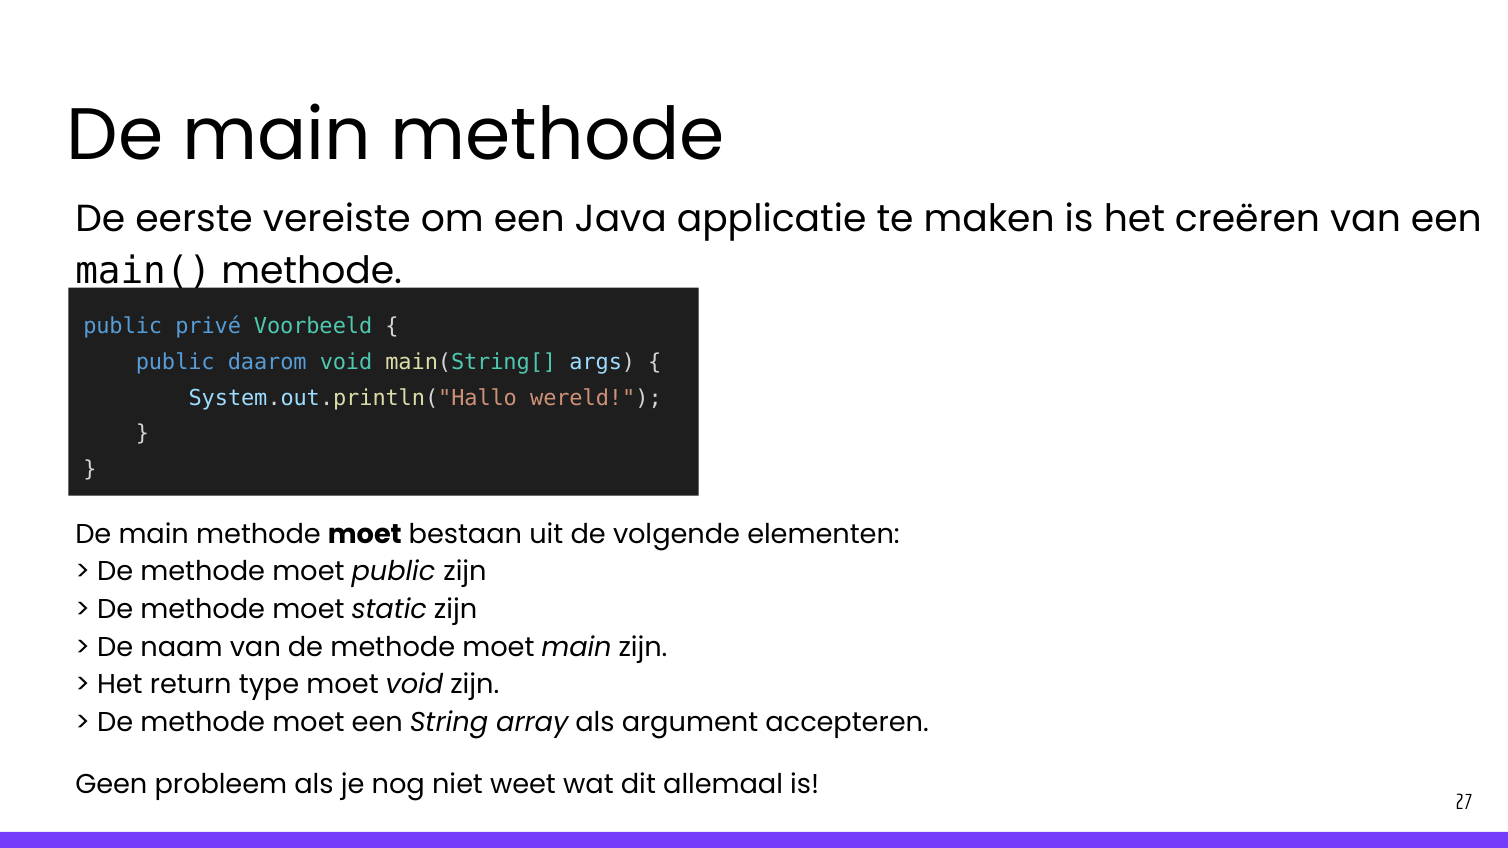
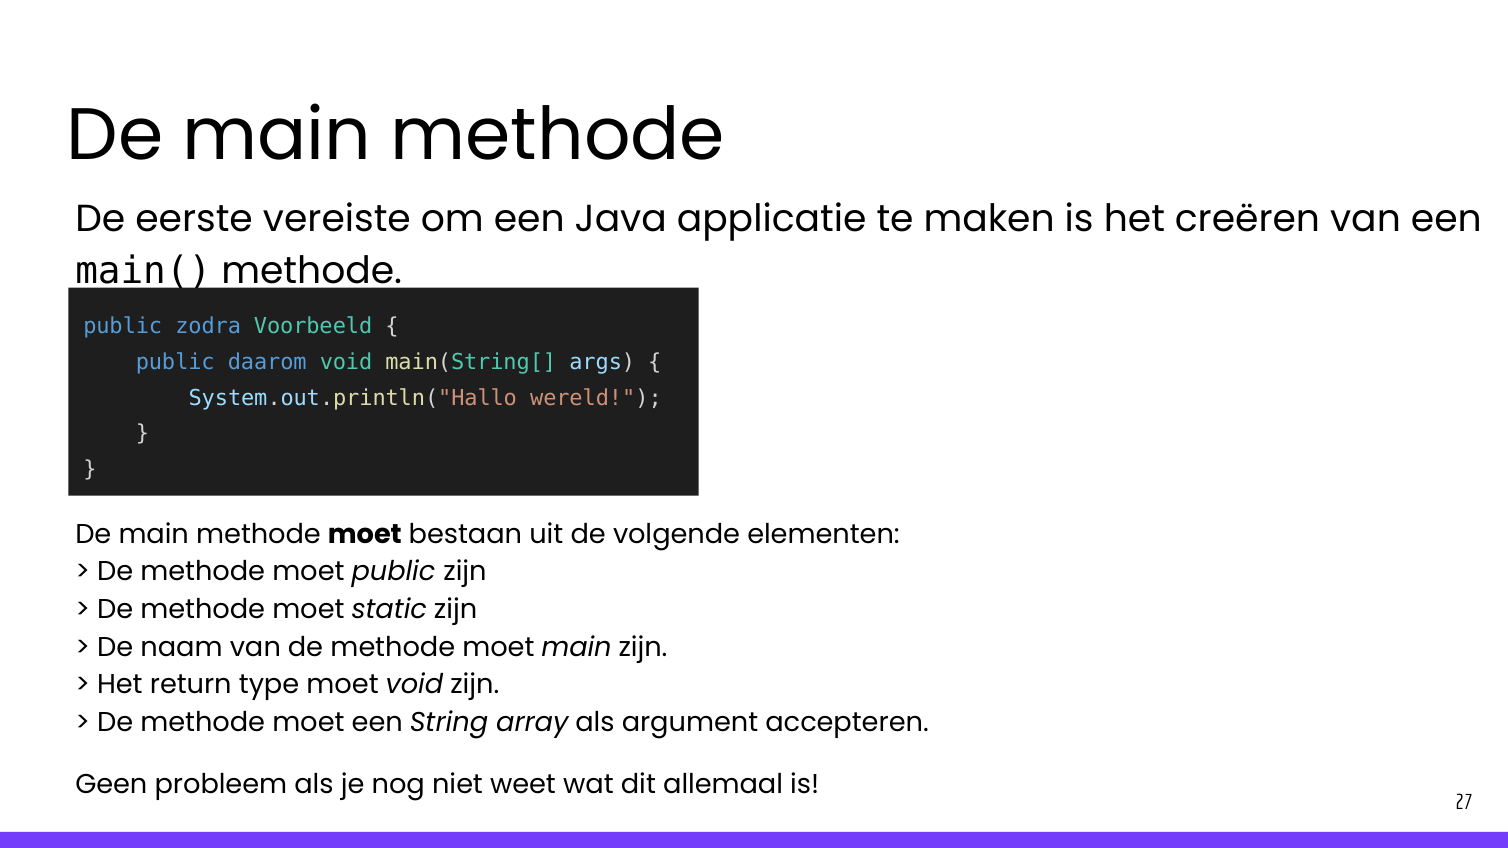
privé: privé -> zodra (208, 327)
